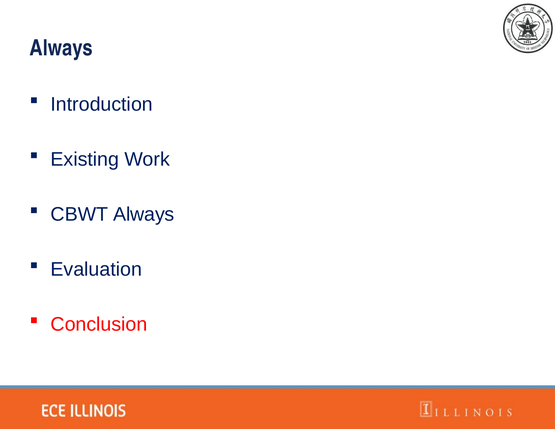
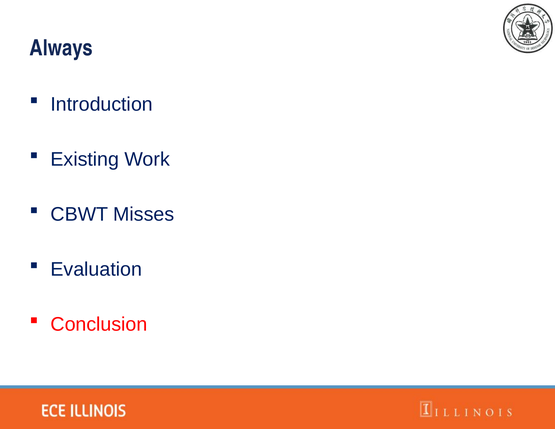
CBWT Always: Always -> Misses (144, 214)
